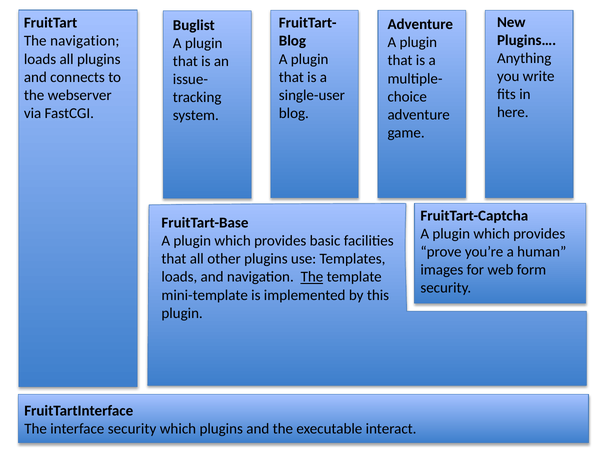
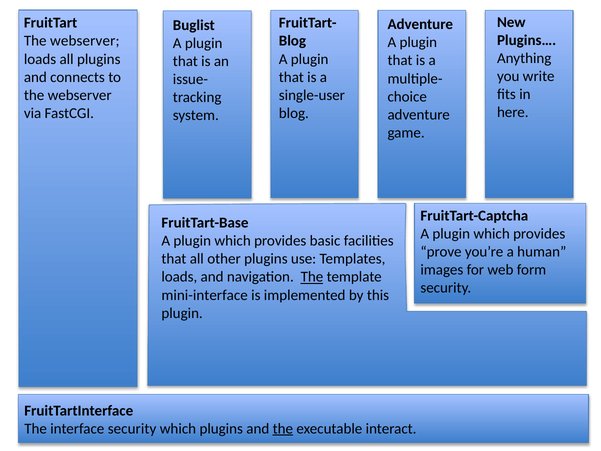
navigation: navigation -> webserver (85, 41)
mini-template: mini-template -> mini-interface (205, 295)
the underline: none -> present (283, 428)
